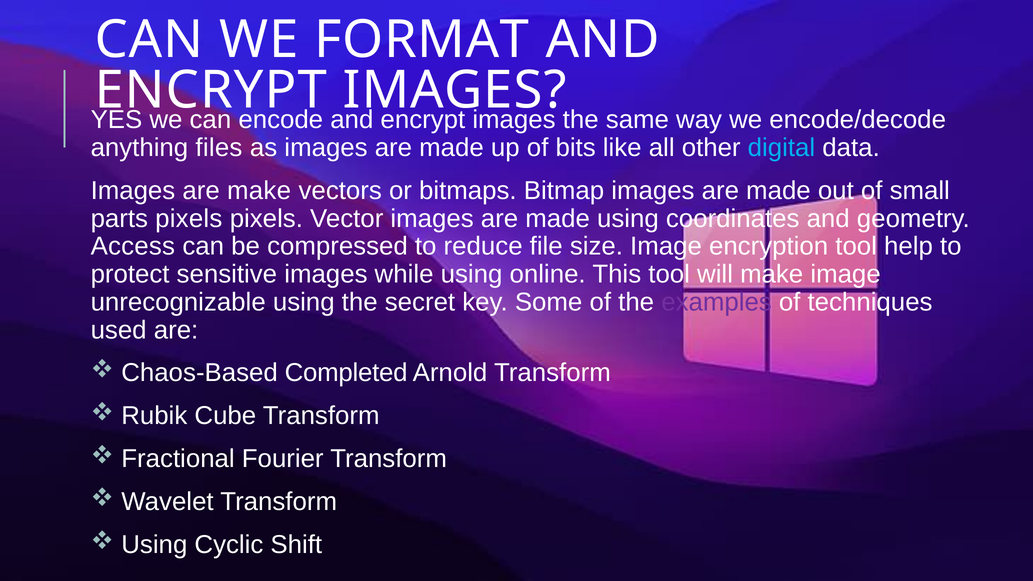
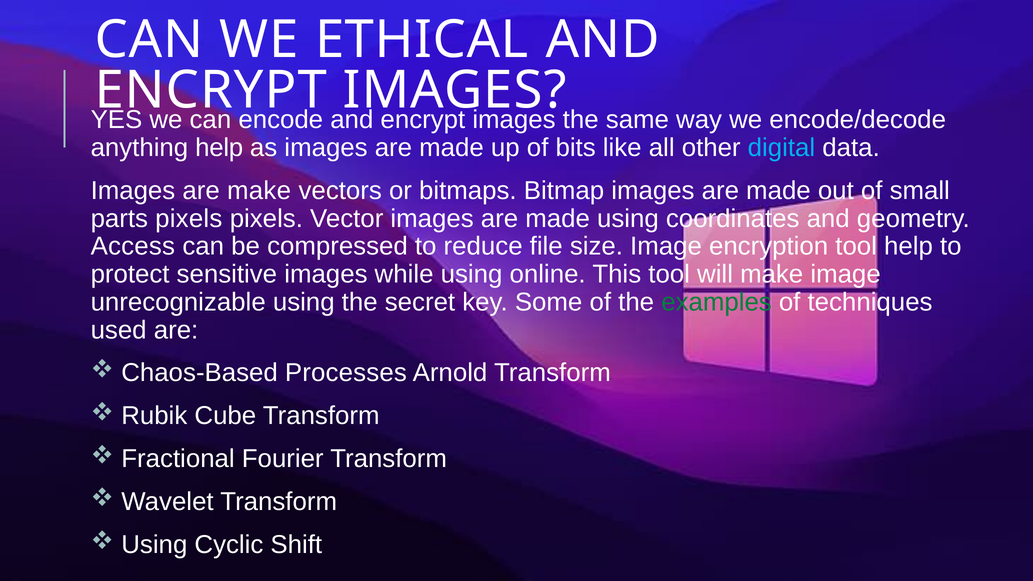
FORMAT: FORMAT -> ETHICAL (422, 40)
anything files: files -> help (219, 148)
examples colour: purple -> green (717, 302)
Completed: Completed -> Processes (346, 373)
